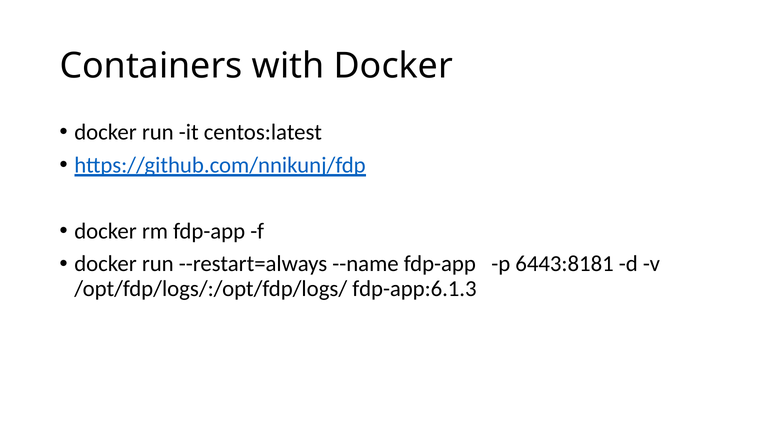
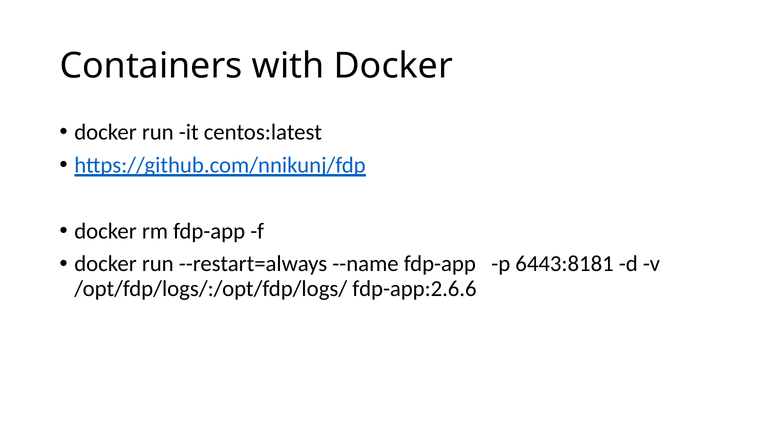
fdp-app:6.1.3: fdp-app:6.1.3 -> fdp-app:2.6.6 (414, 288)
